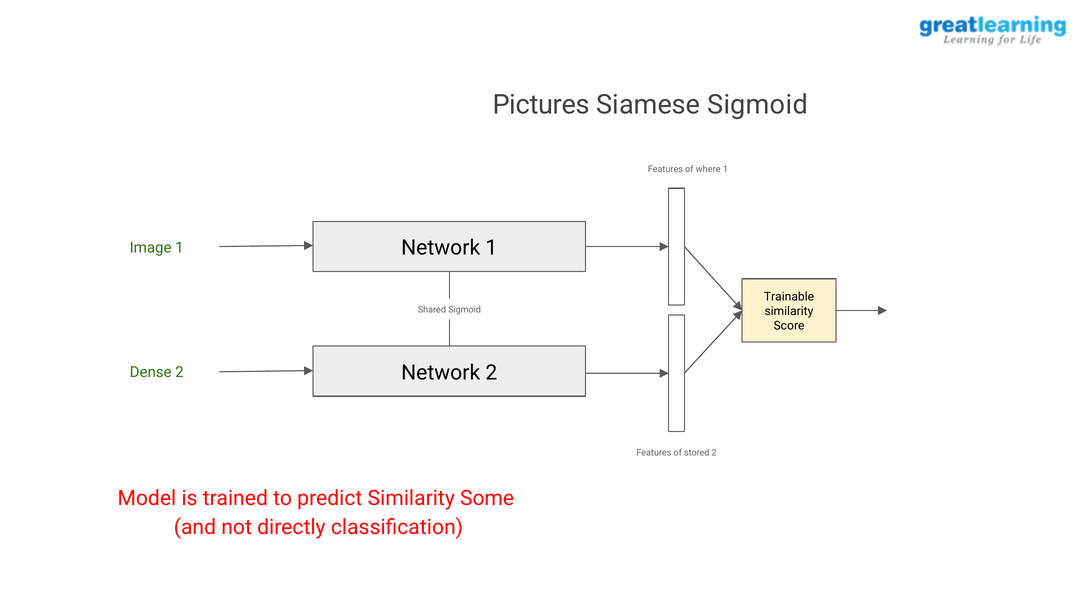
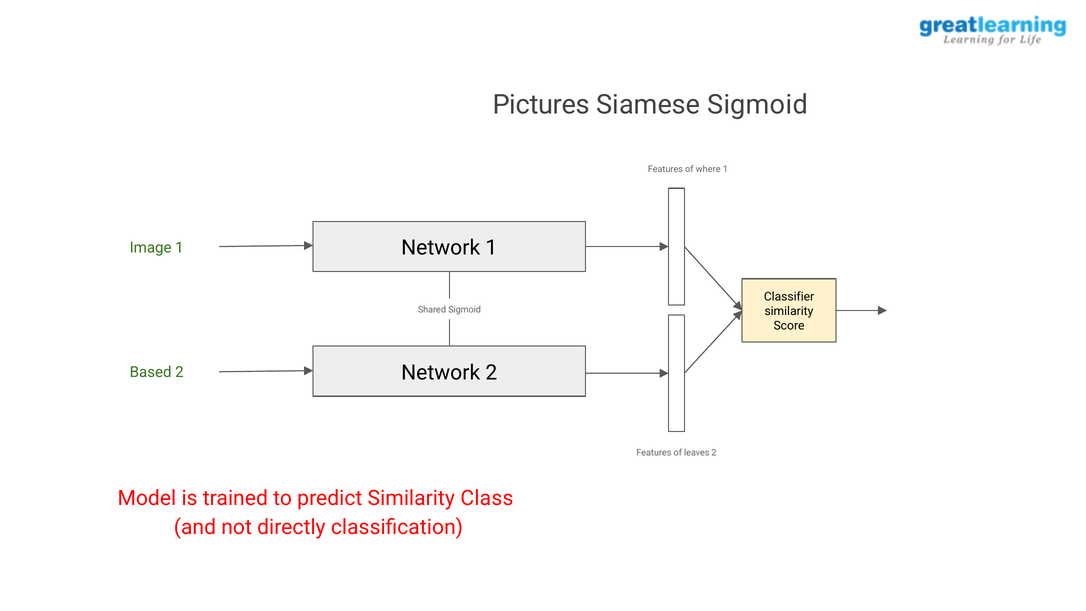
Trainable: Trainable -> Classifier (789, 297)
Dense: Dense -> Based (151, 372)
stored: stored -> leaves (697, 453)
Some: Some -> Class (487, 498)
